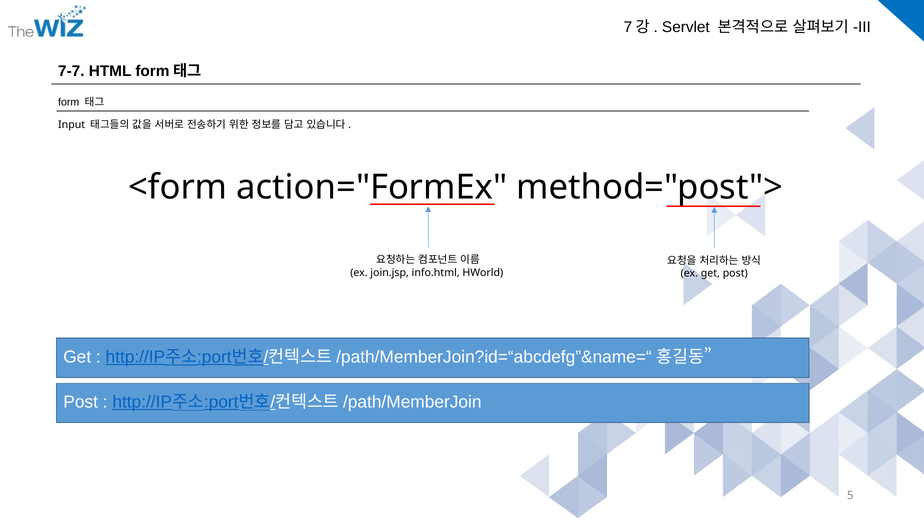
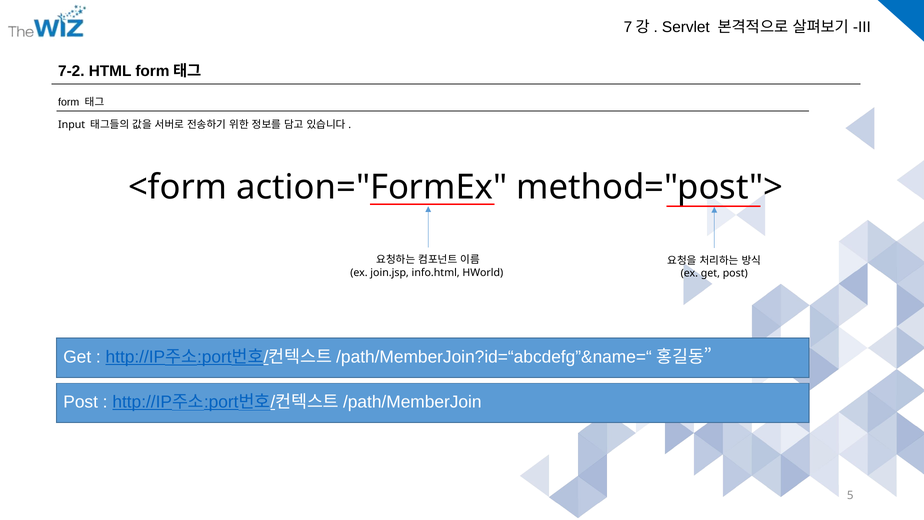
7-7: 7-7 -> 7-2 (71, 71)
